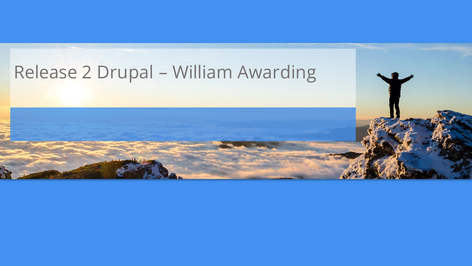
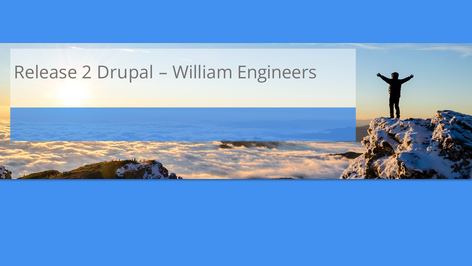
Awarding: Awarding -> Engineers (277, 73)
